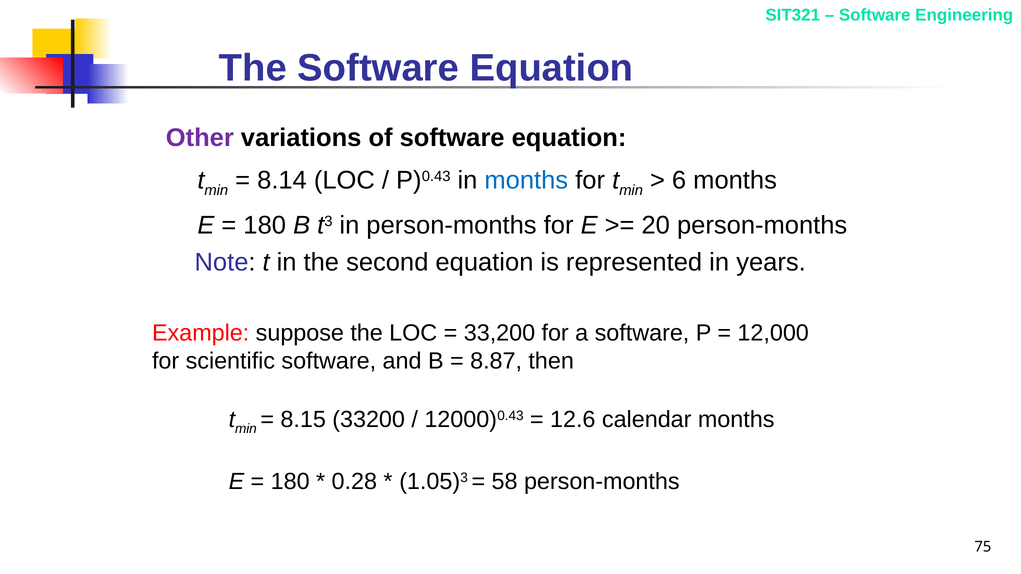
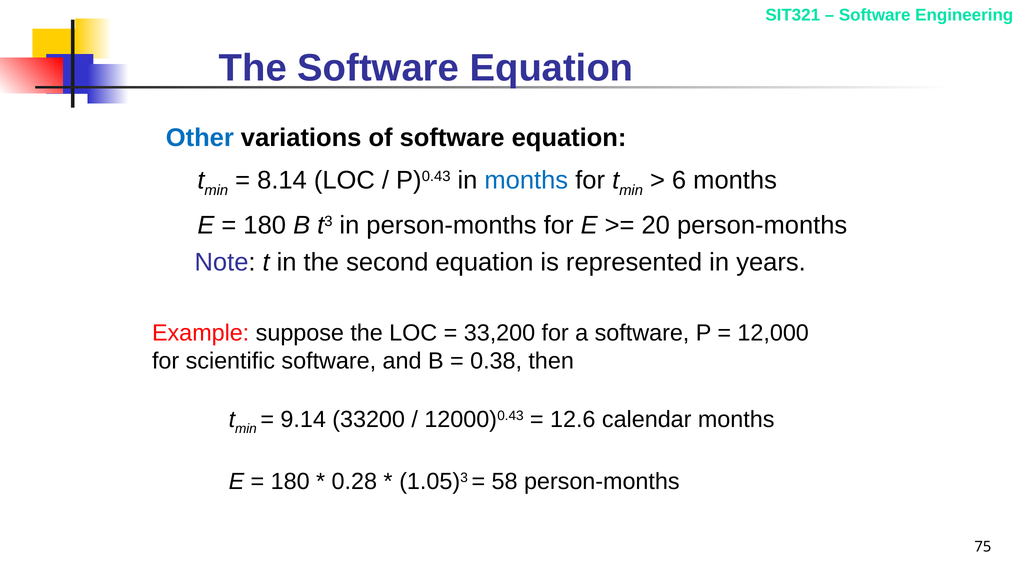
Other colour: purple -> blue (200, 138)
8.87: 8.87 -> 0.38 (496, 361)
8.15: 8.15 -> 9.14 (303, 420)
